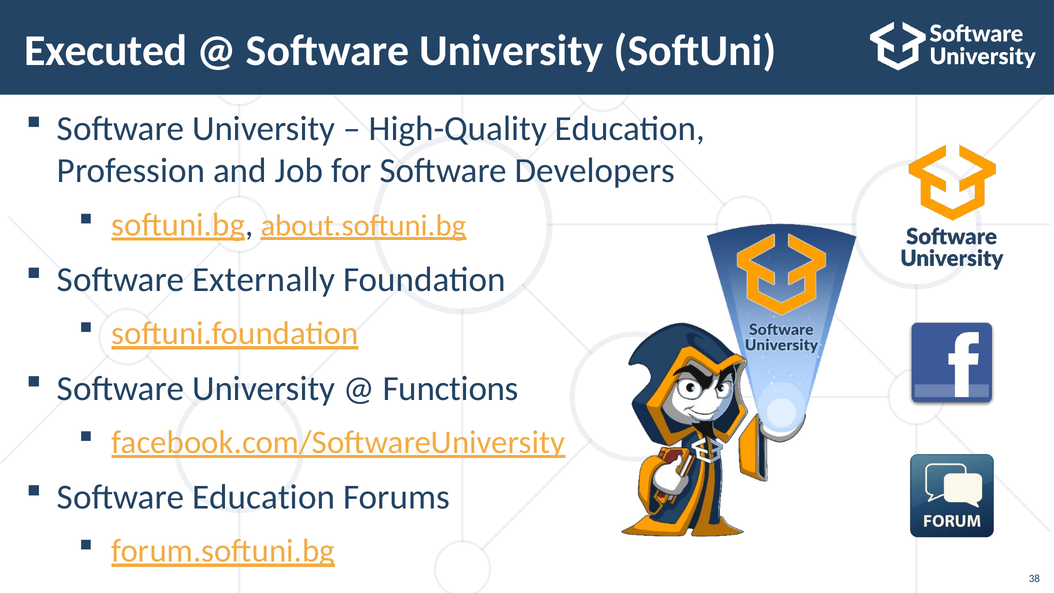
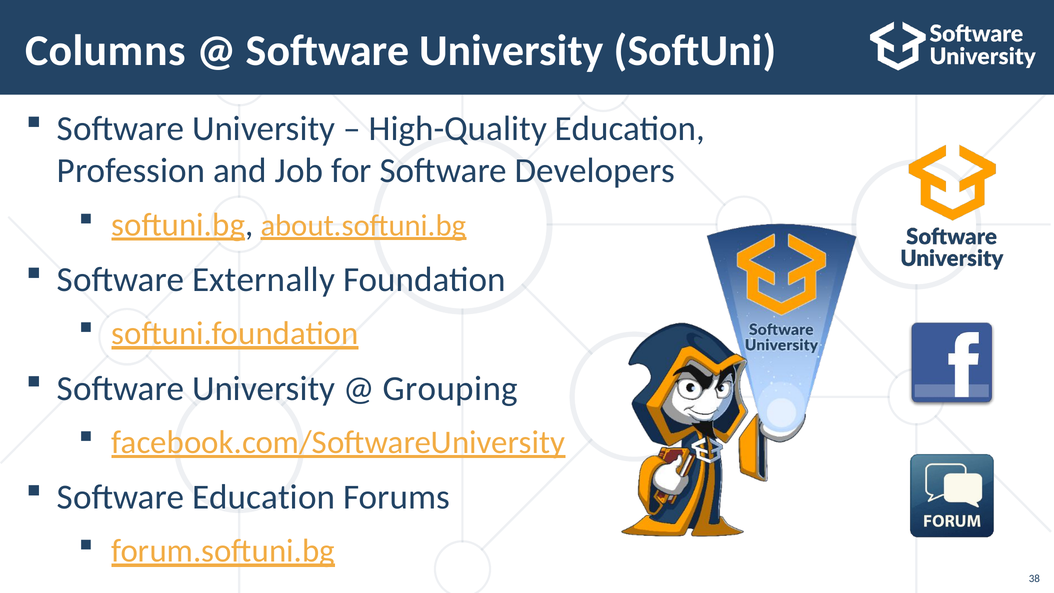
Executed: Executed -> Columns (105, 51)
Functions: Functions -> Grouping (450, 388)
